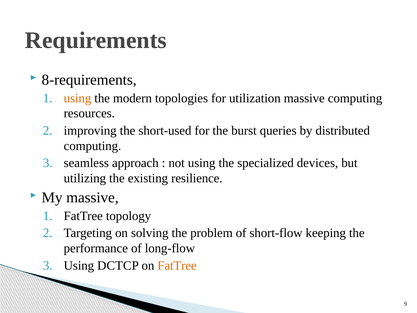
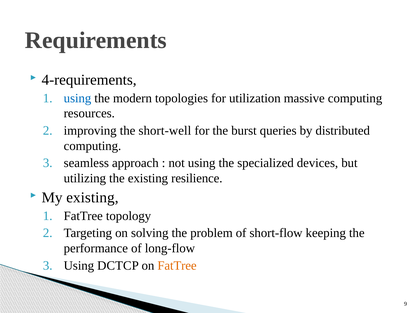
8-requirements: 8-requirements -> 4-requirements (89, 80)
using colour: orange -> blue (78, 98)
short-used: short-used -> short-well (165, 131)
My massive: massive -> existing (92, 197)
